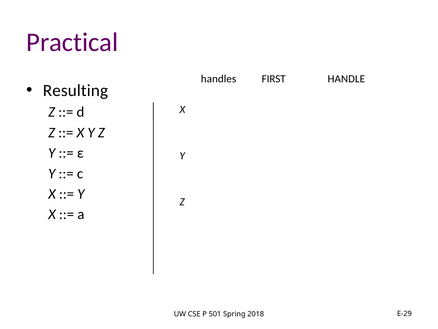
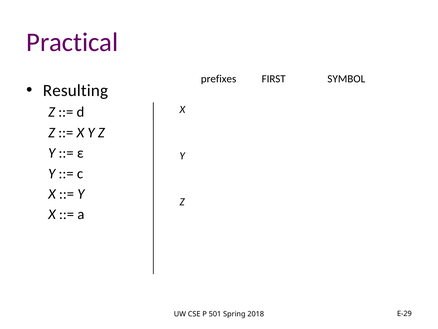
handles: handles -> prefixes (219, 79)
HANDLE: HANDLE -> SYMBOL (346, 79)
